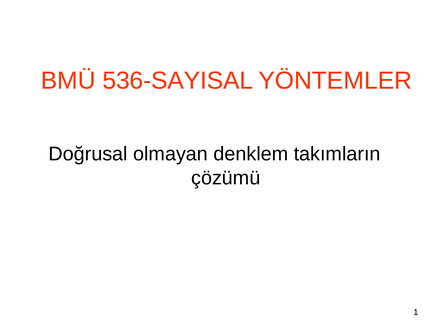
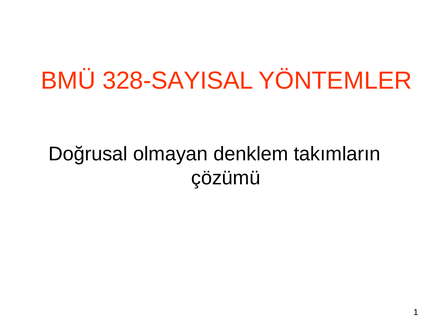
536-SAYISAL: 536-SAYISAL -> 328-SAYISAL (178, 81)
